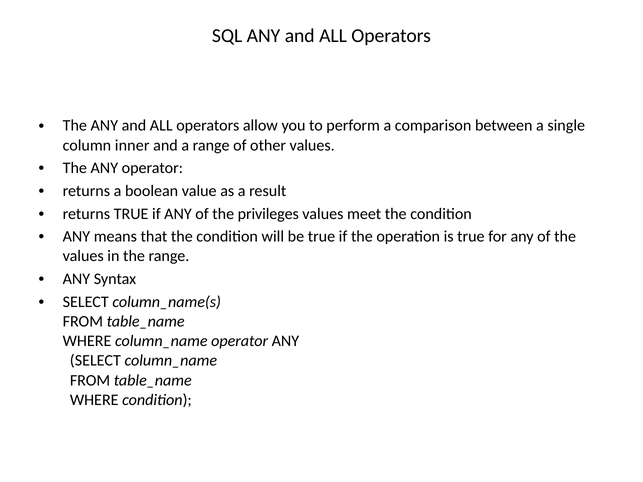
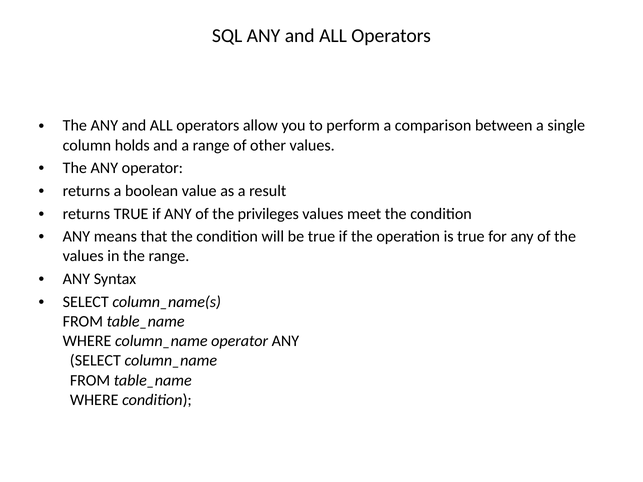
inner: inner -> holds (132, 145)
